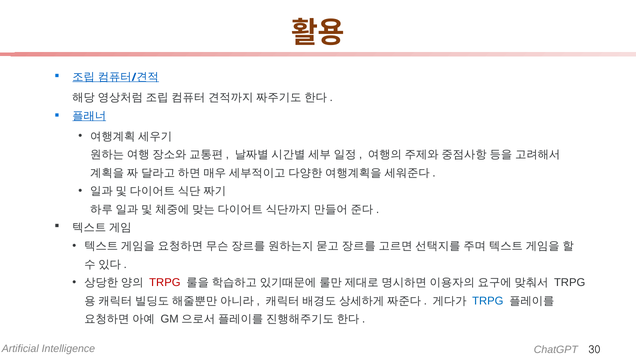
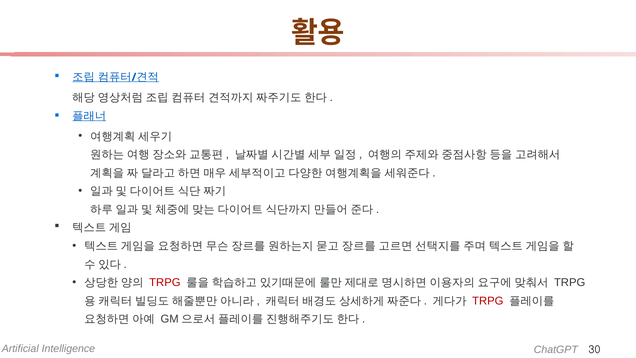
TRPG colour: blue -> red (488, 301)
